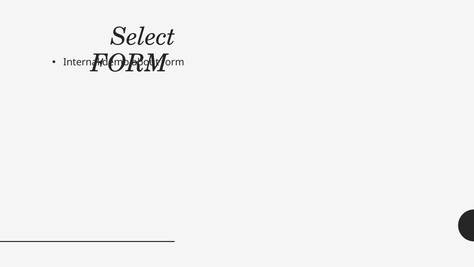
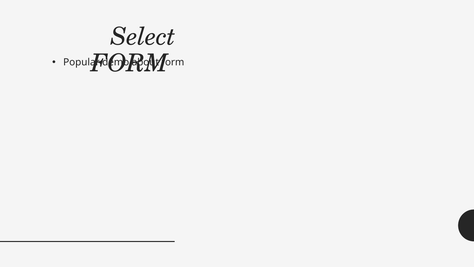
Internal: Internal -> Popular (81, 62)
